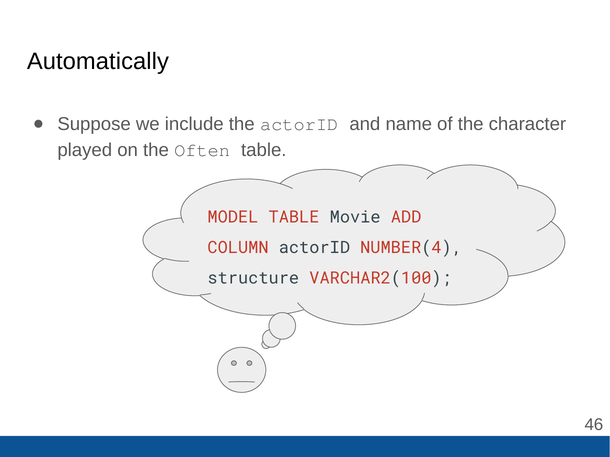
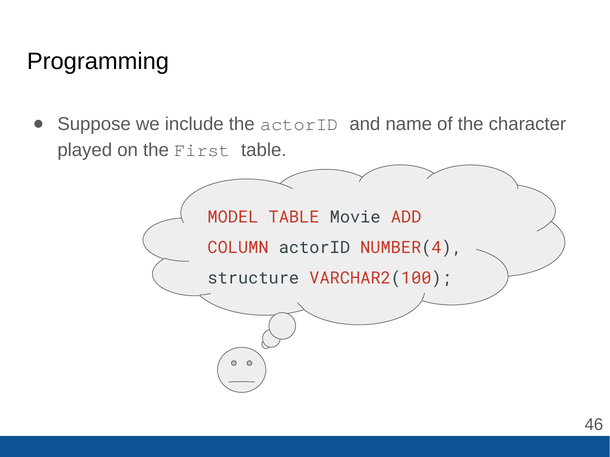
Automatically: Automatically -> Programming (98, 62)
Often: Often -> First (202, 150)
